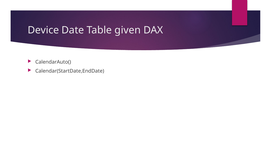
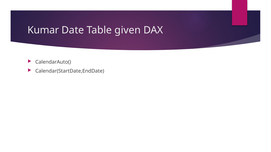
Device: Device -> Kumar (43, 30)
